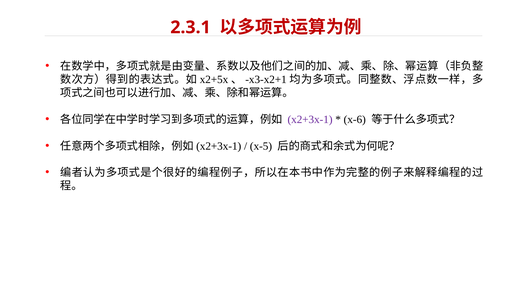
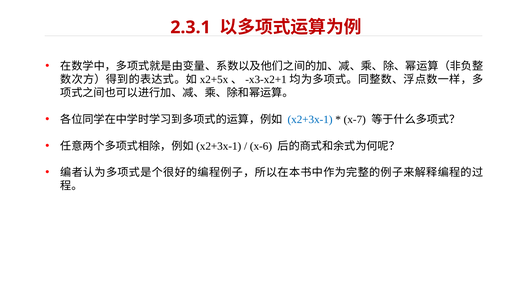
x2+3x-1 colour: purple -> blue (310, 120)
x-6: x-6 -> x-7 (355, 120)
x-5: x-5 -> x-6 (261, 146)
